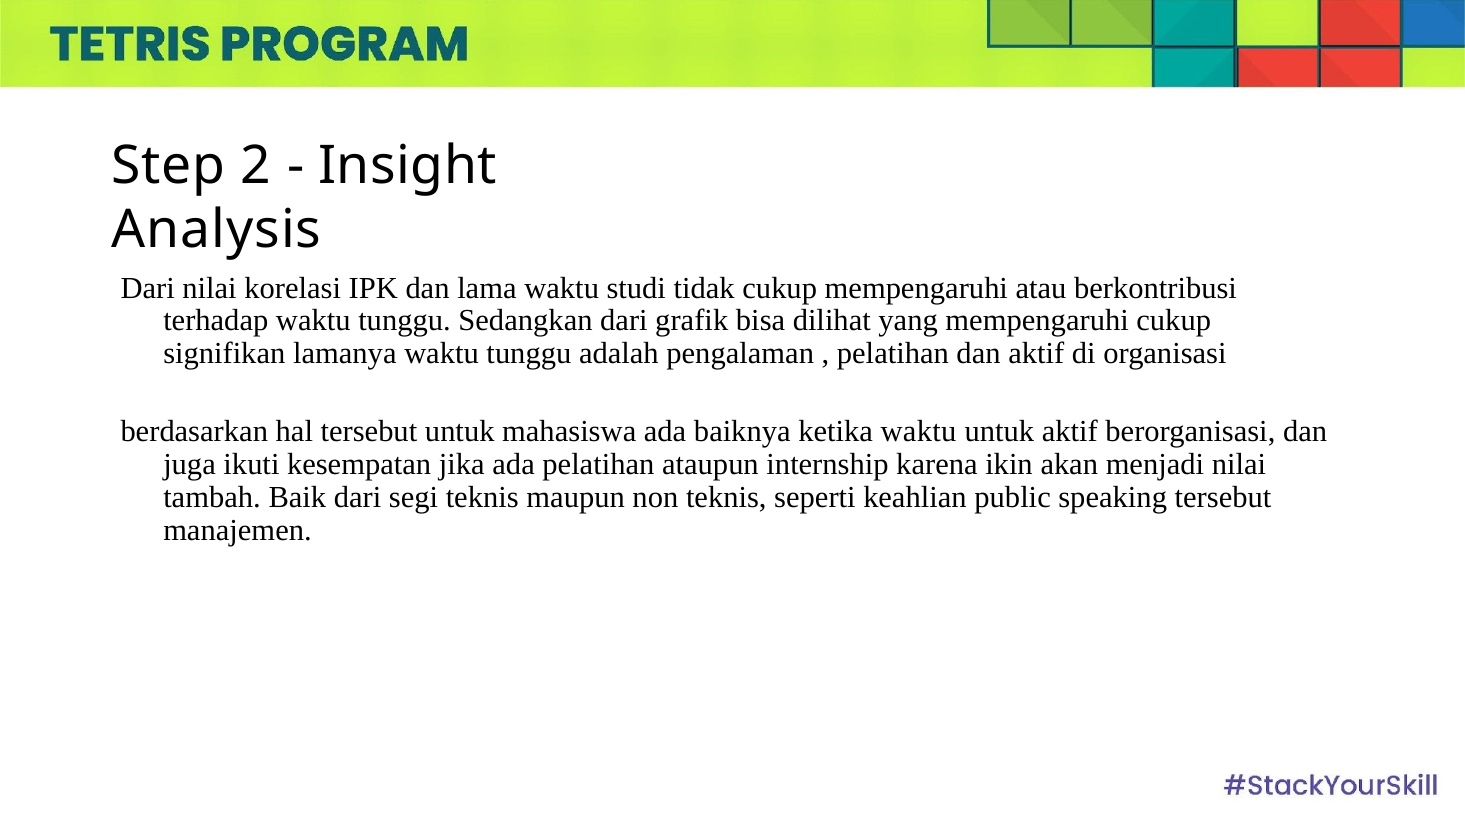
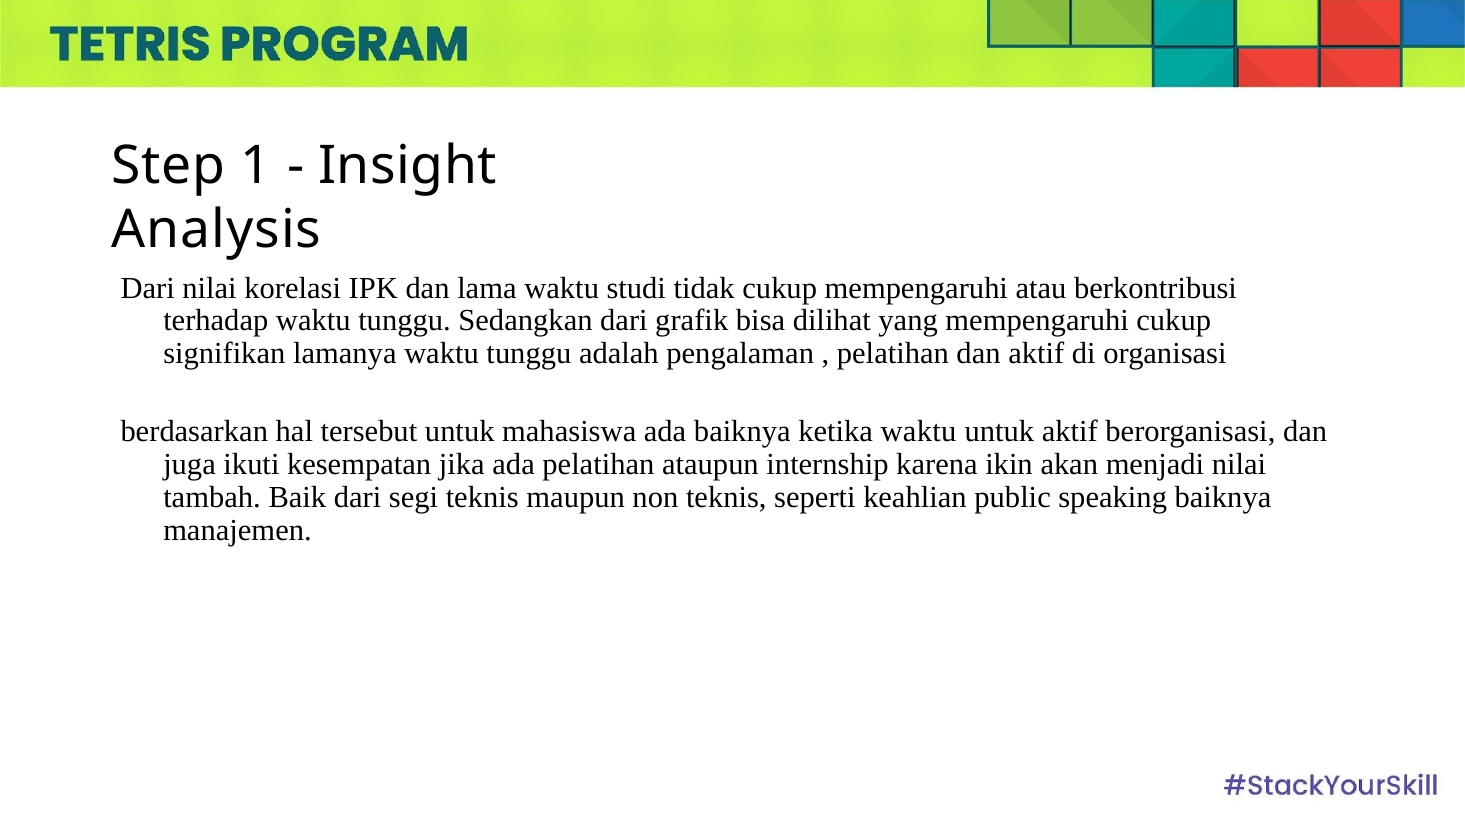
2: 2 -> 1 (255, 166)
speaking tersebut: tersebut -> baiknya (1223, 497)
